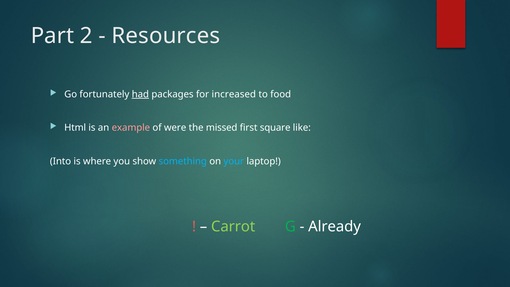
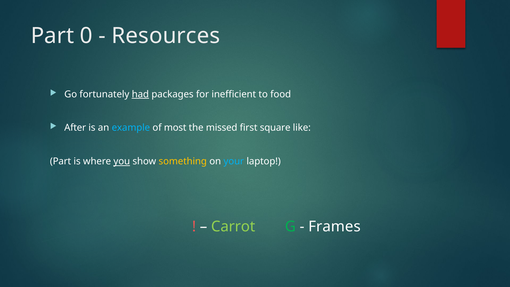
2: 2 -> 0 (86, 36)
increased: increased -> inefficient (234, 94)
Html: Html -> After (75, 128)
example colour: pink -> light blue (131, 128)
were: were -> most (175, 128)
Into: Into -> Part (61, 161)
you underline: none -> present (122, 161)
something colour: light blue -> yellow (183, 161)
Already: Already -> Frames (334, 226)
